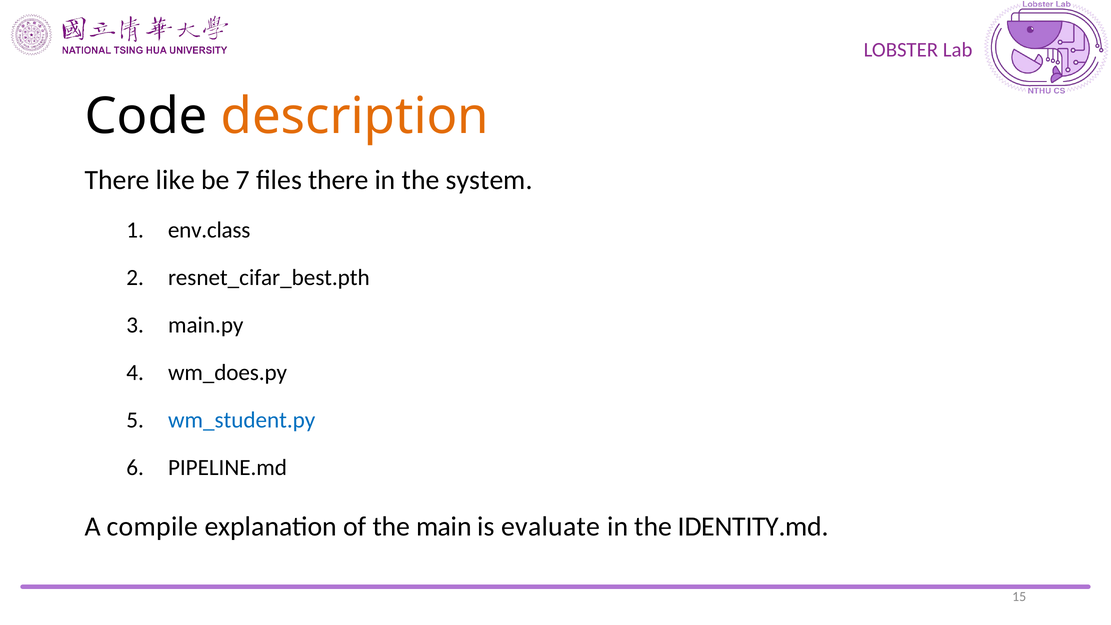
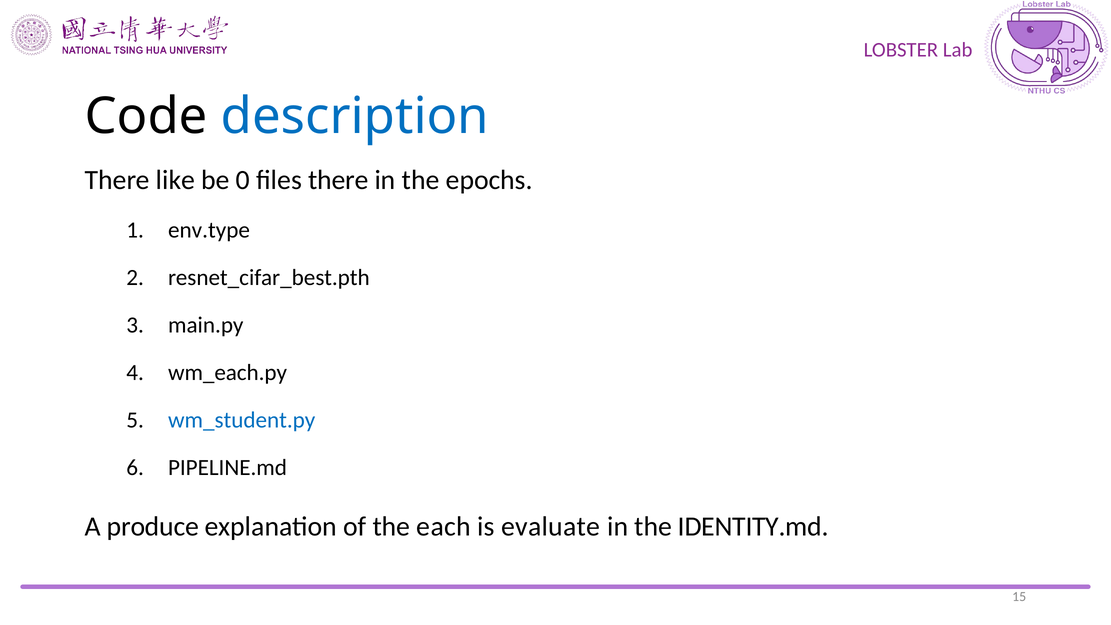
description colour: orange -> blue (355, 116)
7: 7 -> 0 (243, 180)
system: system -> epochs (489, 180)
env.class: env.class -> env.type (209, 230)
wm_does.py: wm_does.py -> wm_each.py (228, 373)
compile: compile -> produce (153, 527)
main: main -> each (444, 527)
